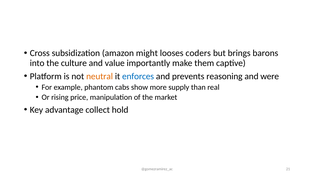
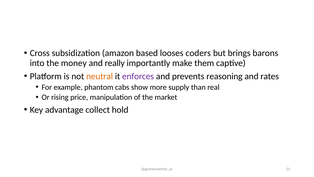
might: might -> based (147, 53)
culture: culture -> money (74, 63)
value: value -> really (115, 63)
enforces colour: blue -> purple (138, 76)
were: were -> rates (270, 76)
